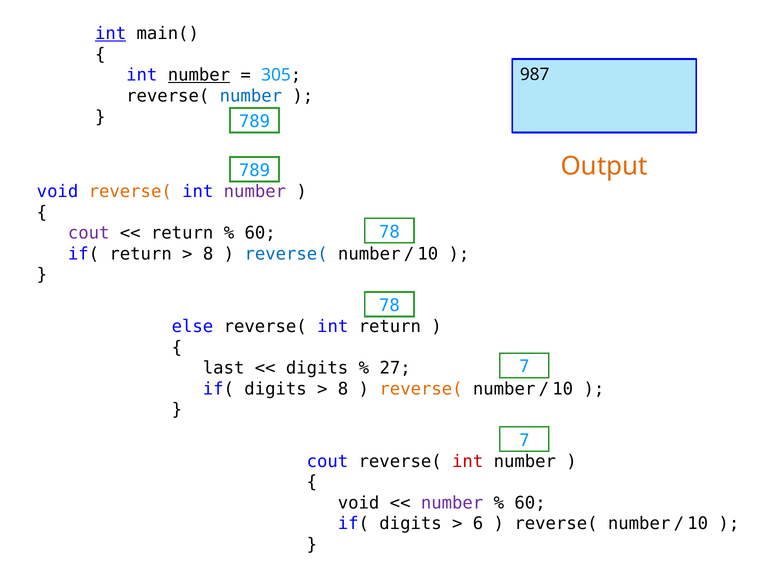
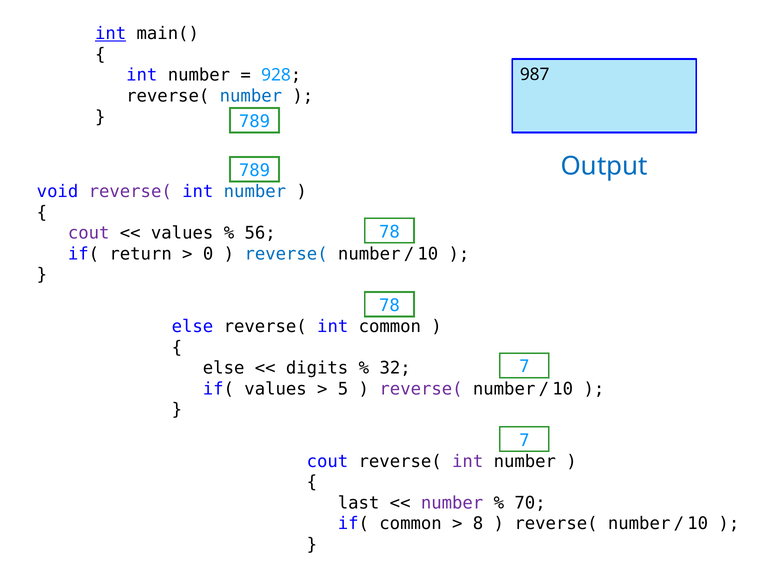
number underline: present -> none (199, 75)
305: 305 -> 928 (276, 75)
Output colour: orange -> blue (604, 166)
reverse( colour: orange -> purple (130, 192)
number colour: purple -> blue (255, 192)
return: return -> values (182, 233)
60: 60 -> 56 (260, 233)
8: 8 -> 0 (208, 254)
int return: return -> common (390, 327)
last: last -> else (224, 368)
27: 27 -> 32 (395, 368)
digits: digits -> values (276, 389)
8: 8 -> 5 (343, 389)
reverse( colour: orange -> purple (421, 389)
int colour: red -> purple (468, 462)
void: void -> last (359, 503)
60: 60 -> 70 (530, 503)
digits: digits -> common (411, 524)
6: 6 -> 8 (478, 524)
